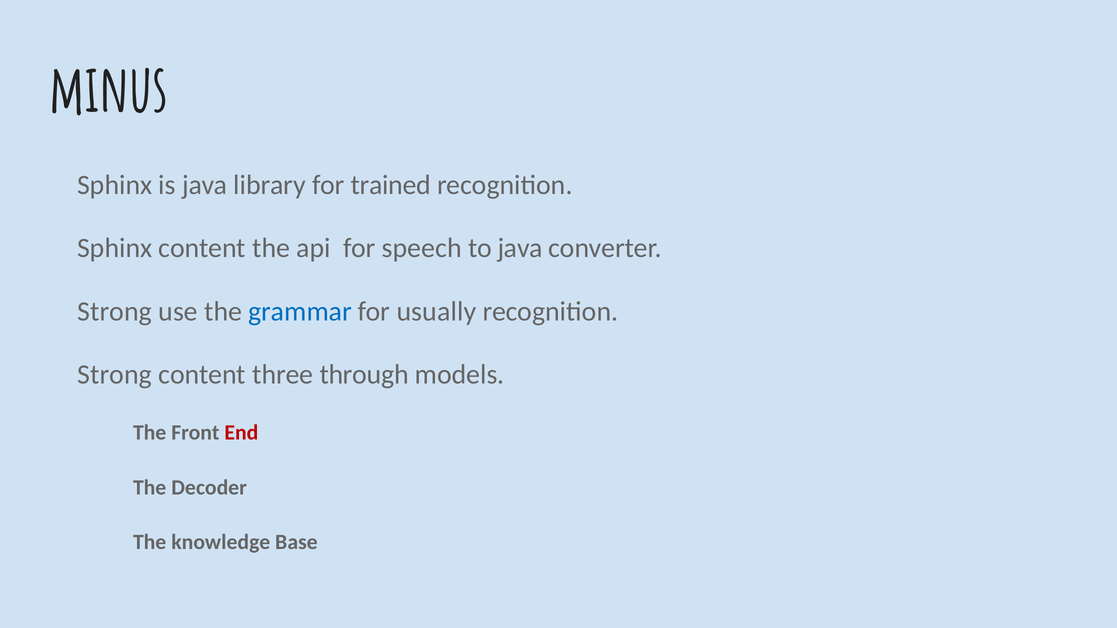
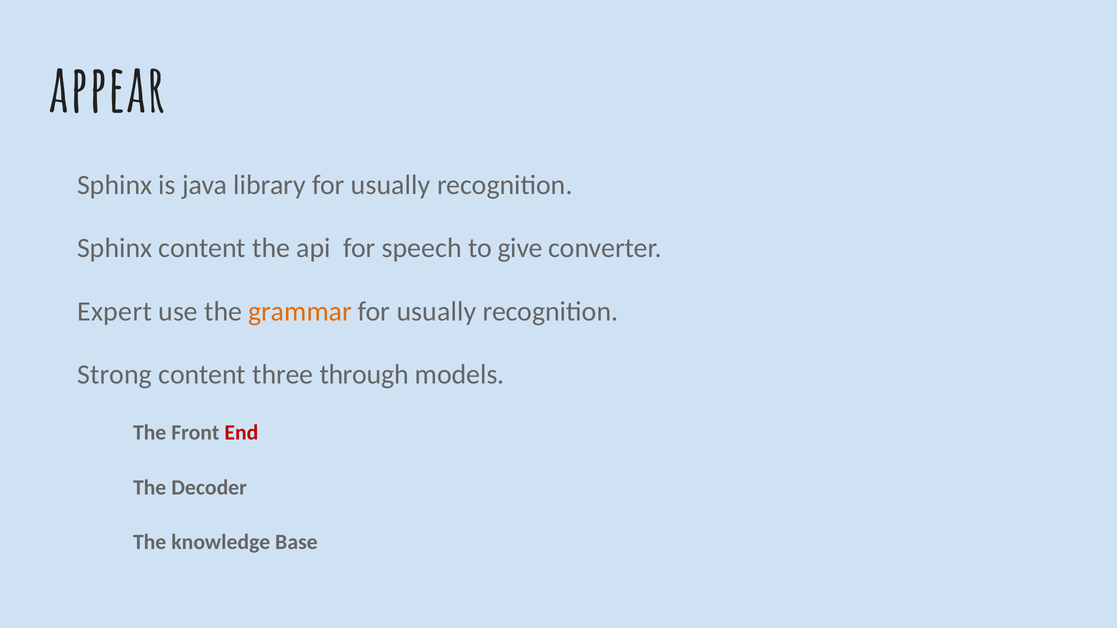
minus: minus -> appear (108, 91)
library for trained: trained -> usually (391, 185)
to java: java -> give (520, 248)
Strong: Strong -> Expert (115, 312)
grammar colour: blue -> orange (300, 312)
